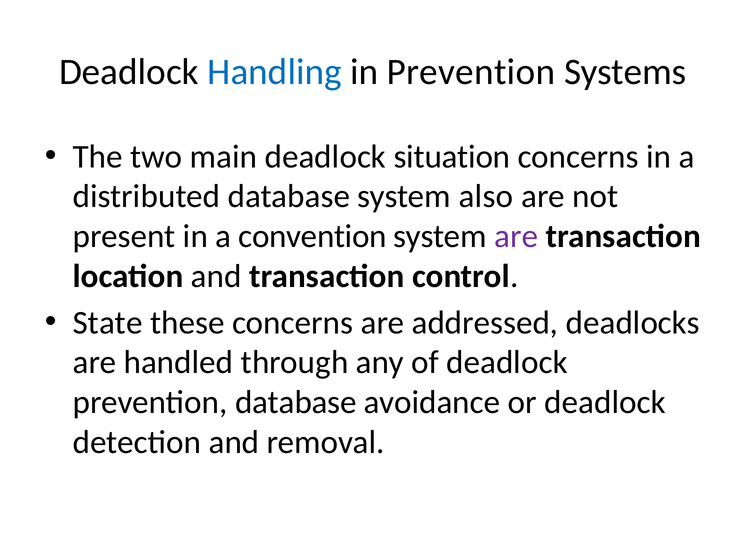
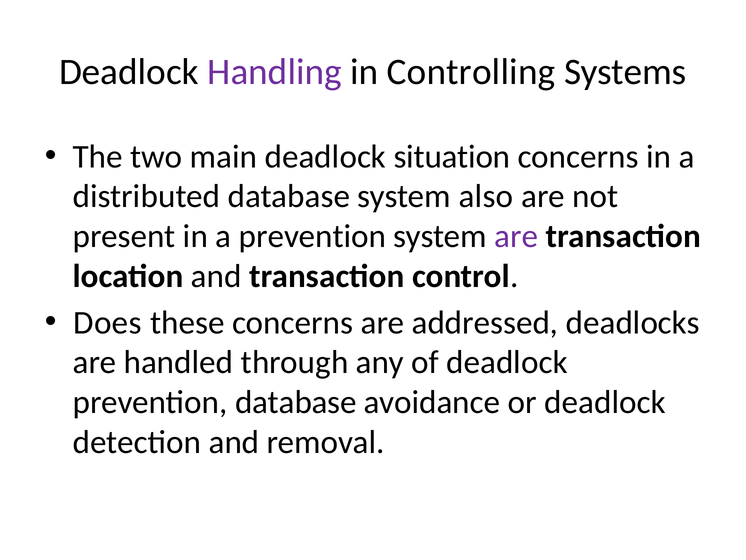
Handling colour: blue -> purple (274, 72)
in Prevention: Prevention -> Controlling (471, 72)
a convention: convention -> prevention (312, 236)
State: State -> Does (107, 322)
